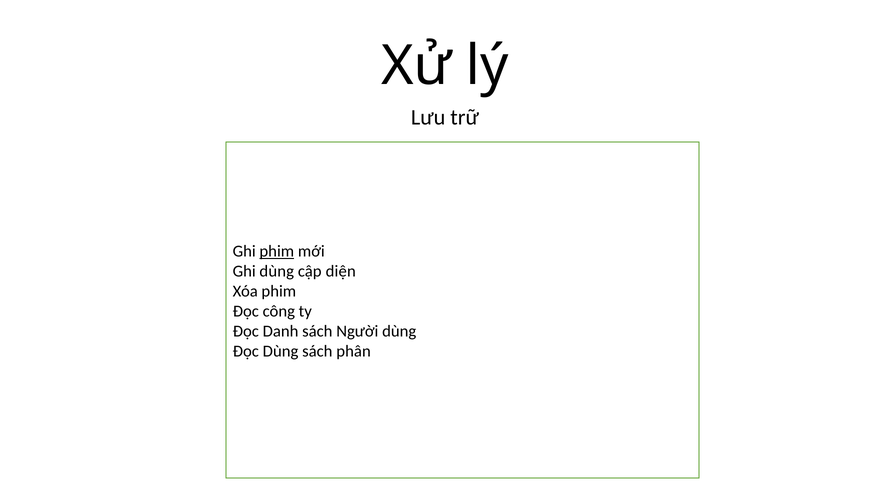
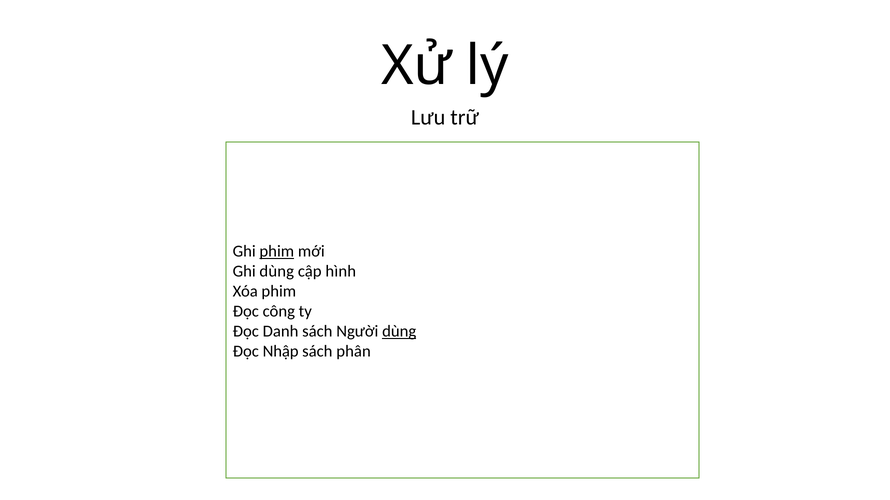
diện: diện -> hình (341, 272)
dùng underline: none -> present (399, 332)
Đọc Dùng: Dùng -> Nhập (281, 352)
